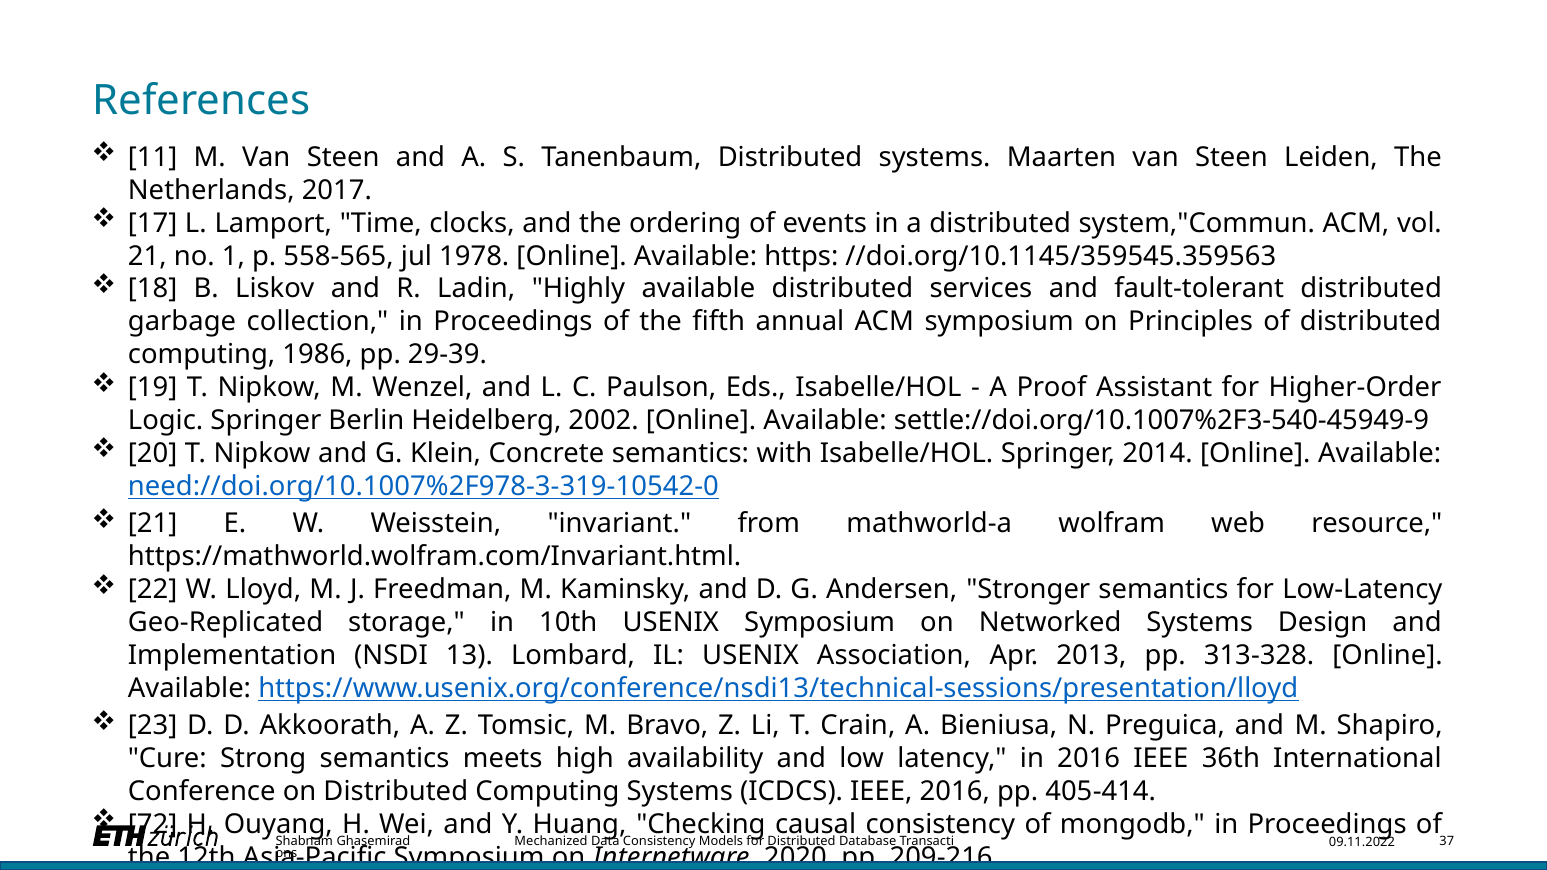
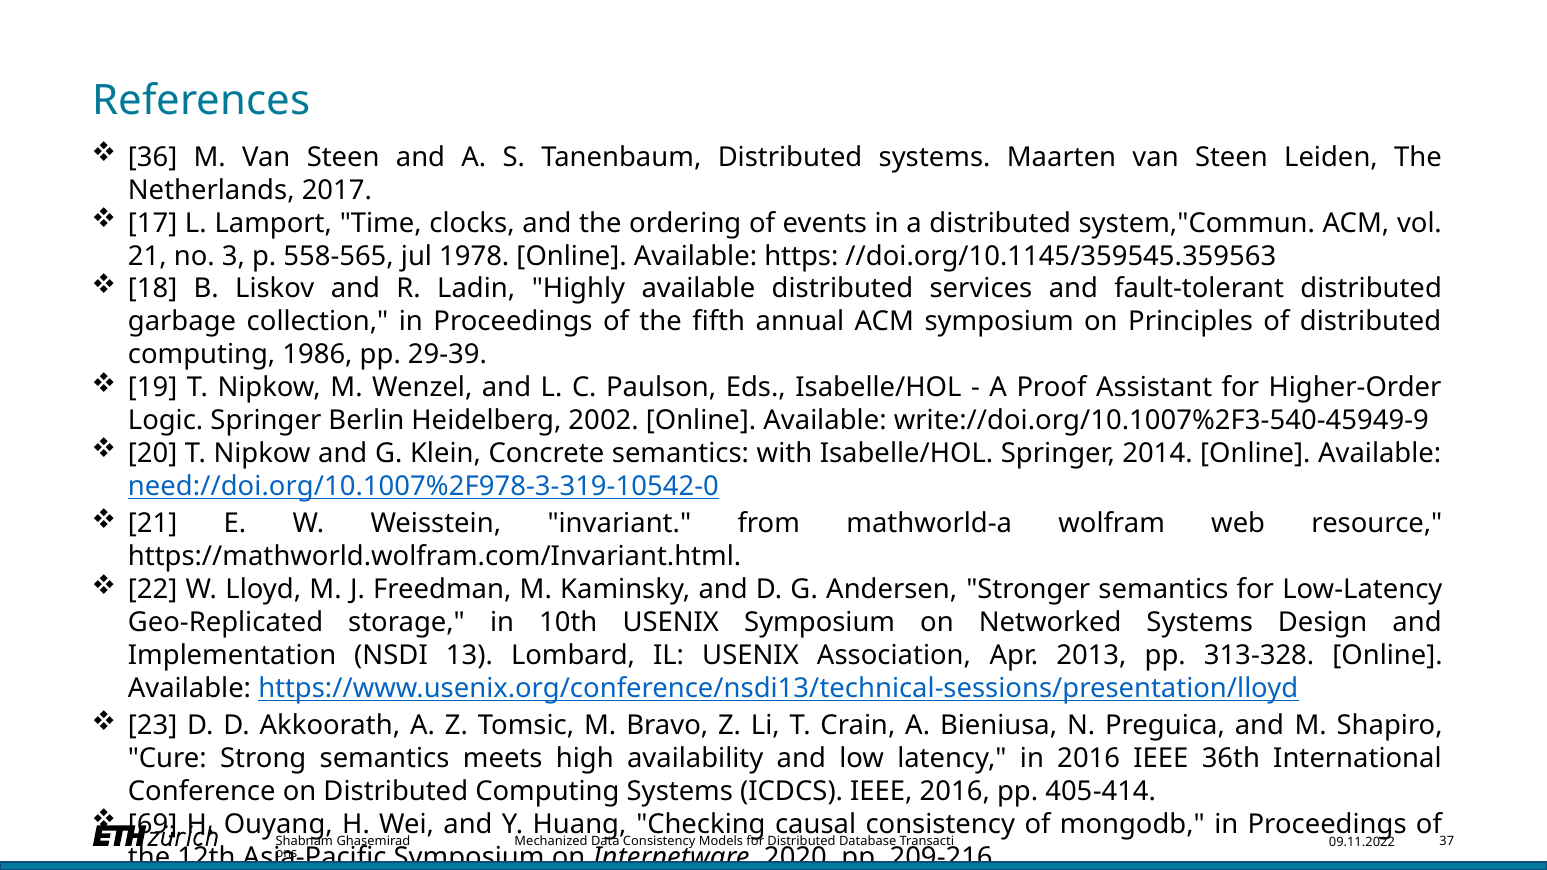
11: 11 -> 36 (153, 157)
1: 1 -> 3 (233, 256)
settle://doi.org/10.1007%2F3-540-45949-9: settle://doi.org/10.1007%2F3-540-45949-9 -> write://doi.org/10.1007%2F3-540-45949-9 (1161, 421)
72: 72 -> 69 (153, 824)
